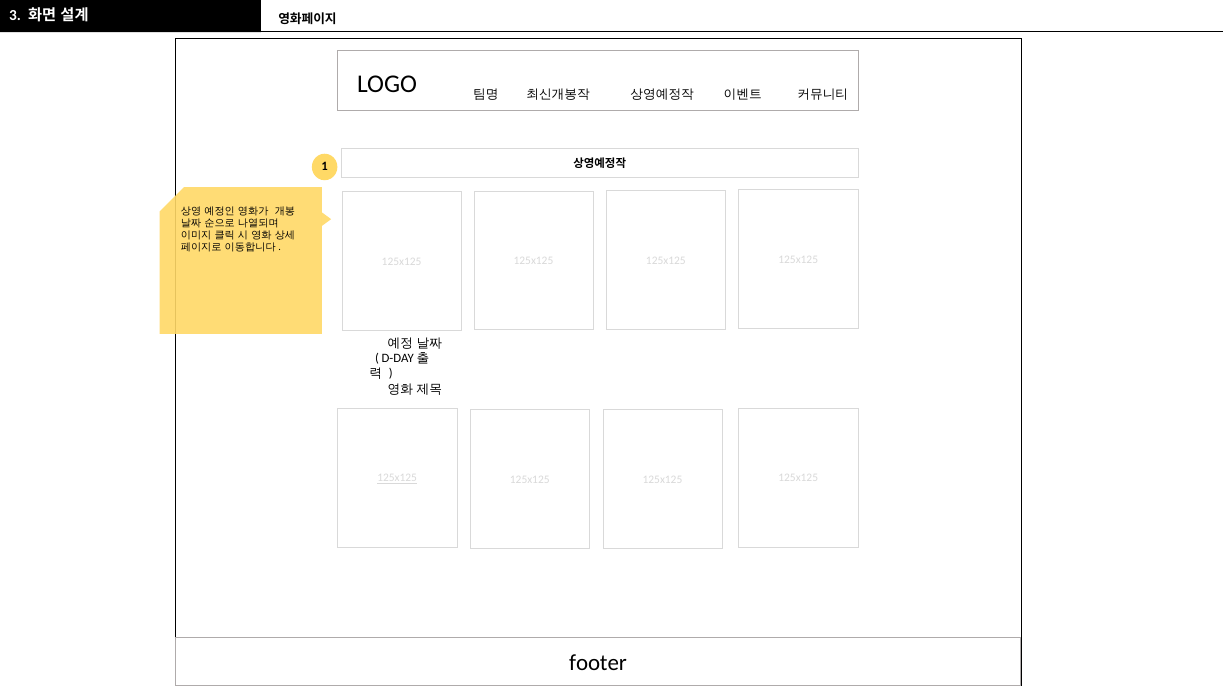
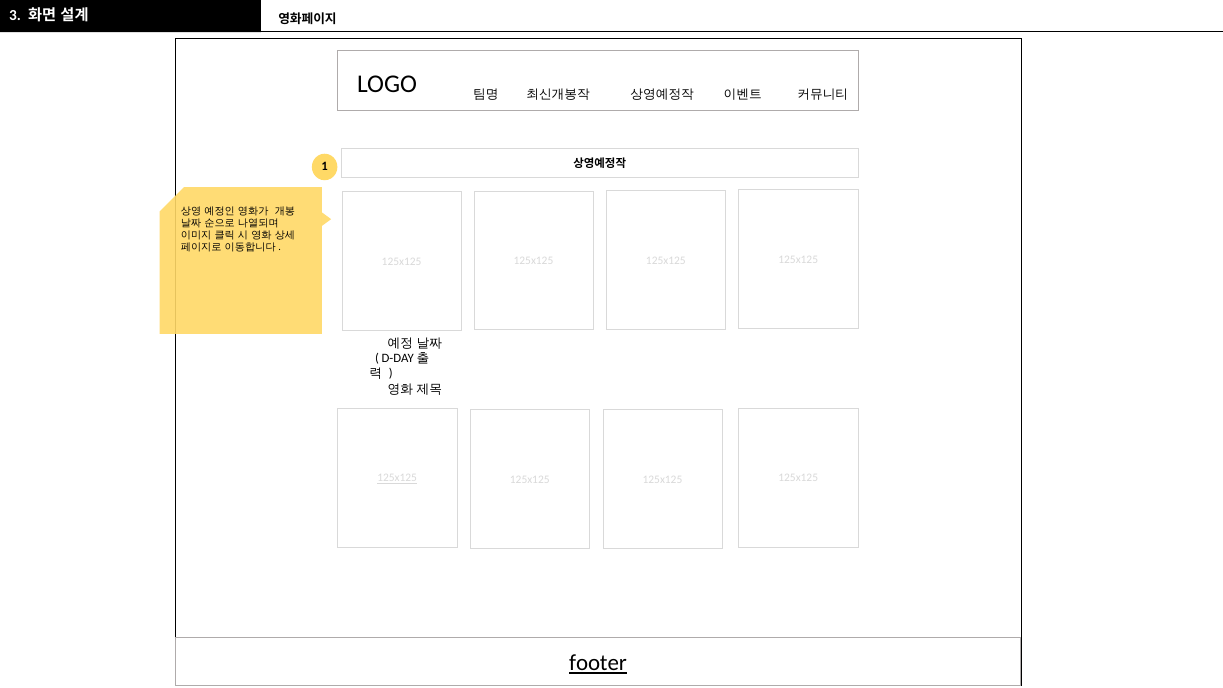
footer underline: none -> present (598, 663)
